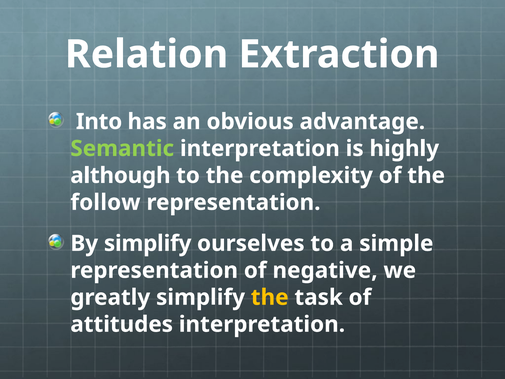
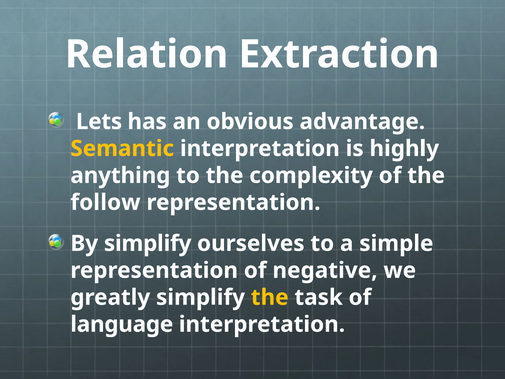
Into: Into -> Lets (99, 122)
Semantic colour: light green -> yellow (122, 148)
although: although -> anything (120, 175)
attitudes: attitudes -> language (122, 324)
